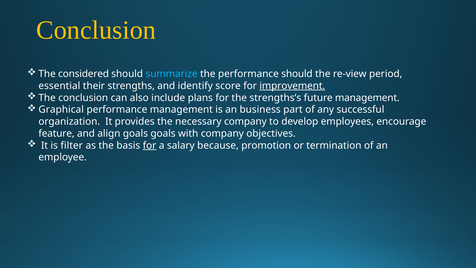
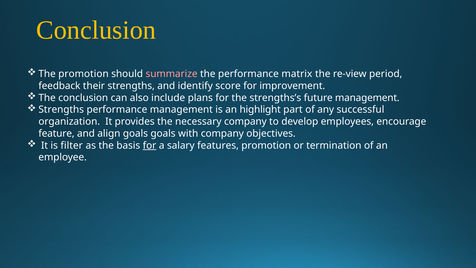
The considered: considered -> promotion (83, 74)
summarize colour: light blue -> pink (172, 74)
performance should: should -> matrix (297, 74)
essential: essential -> feedback (59, 86)
improvement underline: present -> none (292, 86)
Graphical: Graphical -> Strengths (61, 110)
business: business -> highlight (260, 110)
because: because -> features (218, 145)
